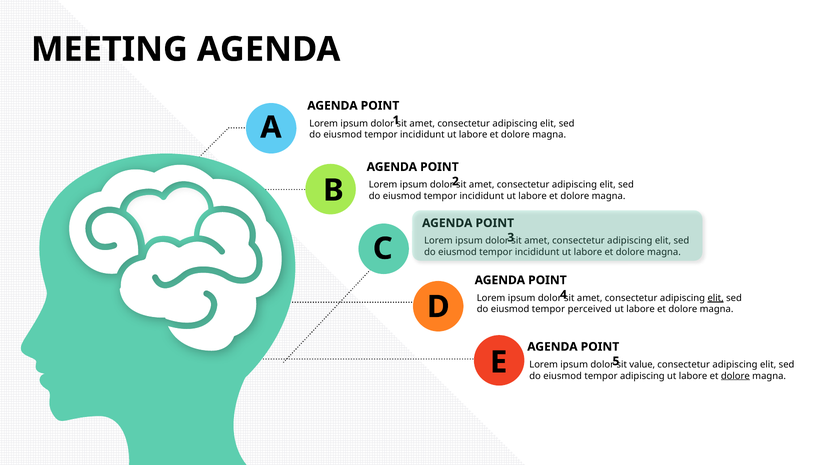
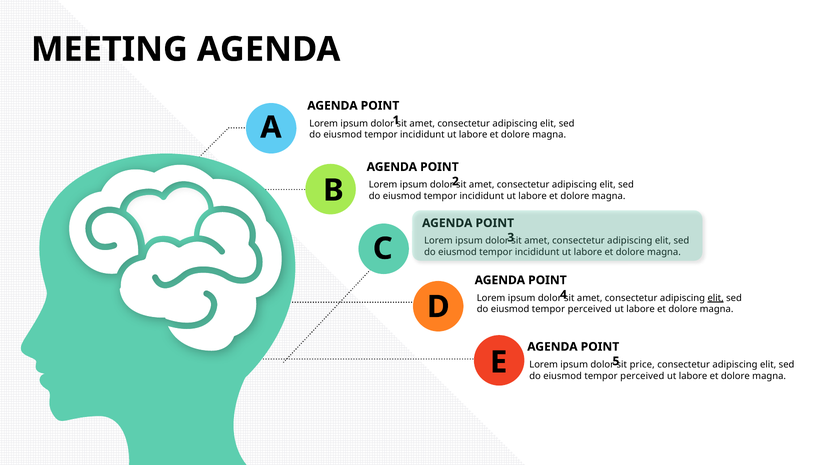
value: value -> price (642, 364)
adipiscing: adipiscing -> perceived (642, 376)
dolore underline: present -> none (735, 376)
